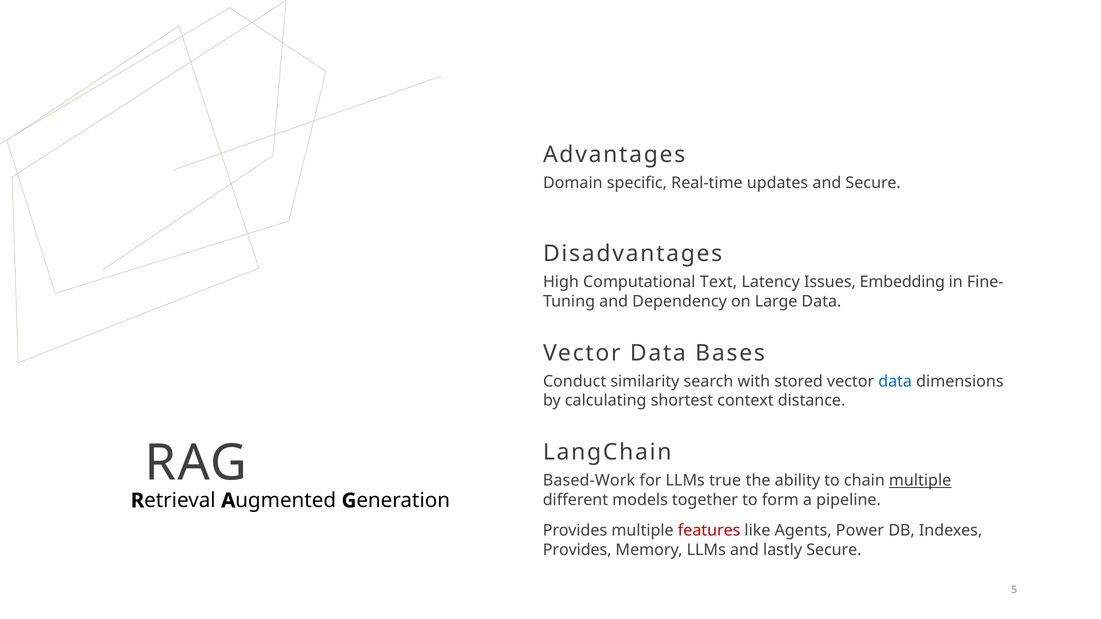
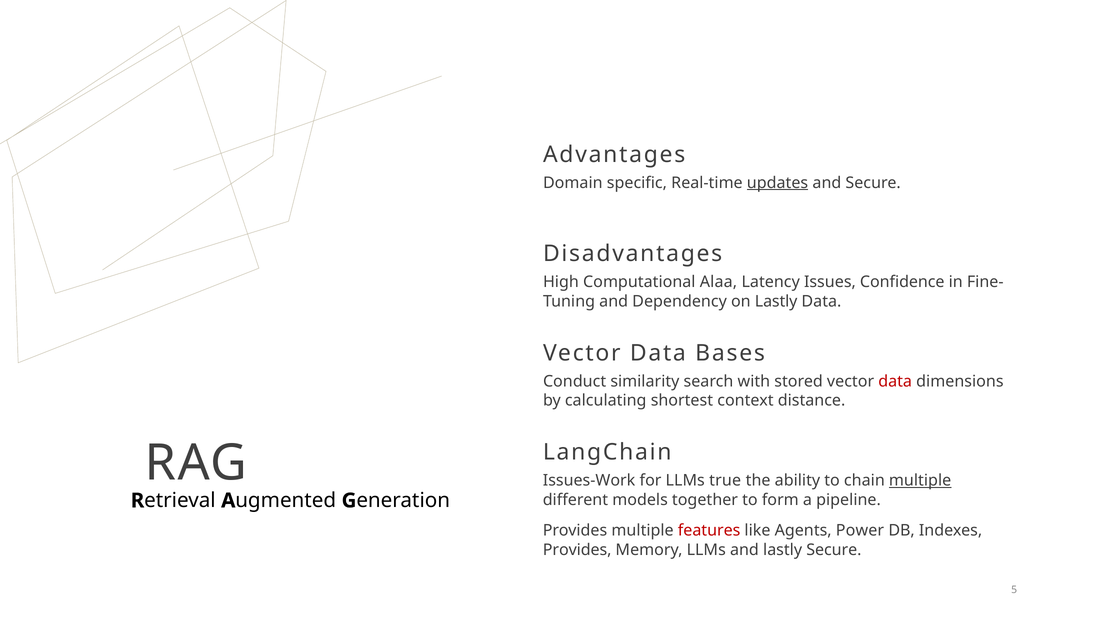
updates underline: none -> present (777, 183)
Text: Text -> Alaa (718, 282)
Embedding: Embedding -> Confidence (902, 282)
on Large: Large -> Lastly (776, 301)
data colour: blue -> red (895, 381)
Based-Work: Based-Work -> Issues-Work (589, 481)
